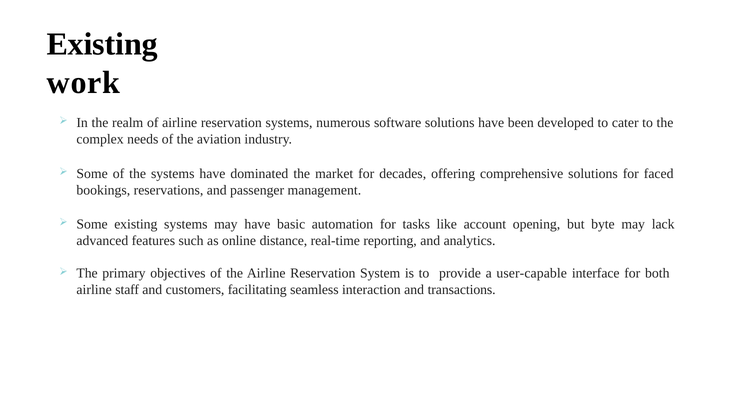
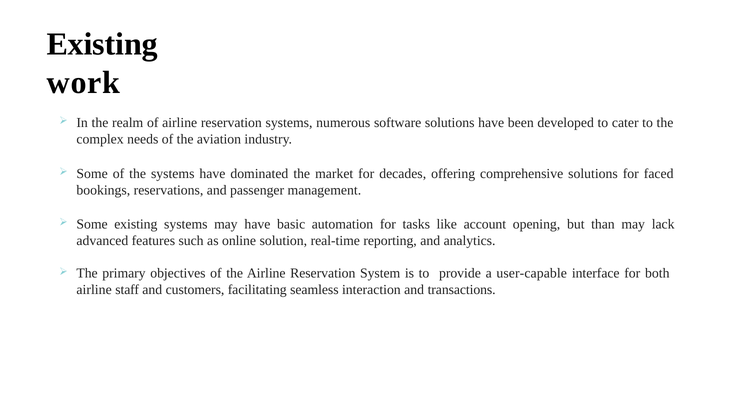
byte: byte -> than (603, 224)
distance: distance -> solution (283, 241)
